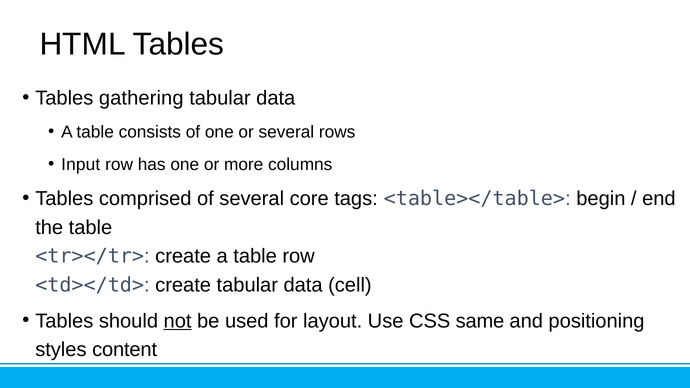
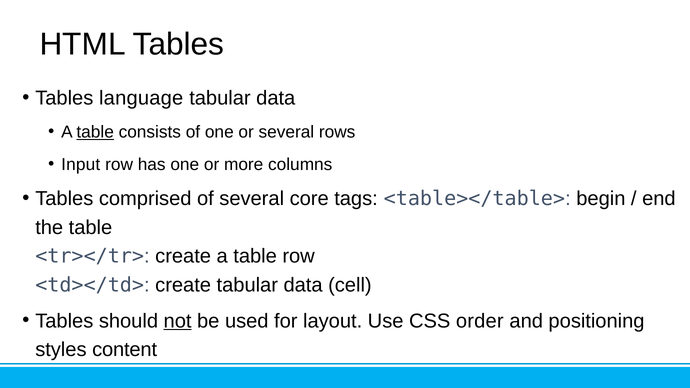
gathering: gathering -> language (141, 98)
table underline: none -> present (95, 132)
same: same -> order (480, 321)
